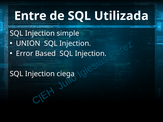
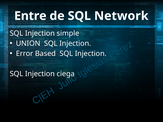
Utilizada: Utilizada -> Network (121, 16)
